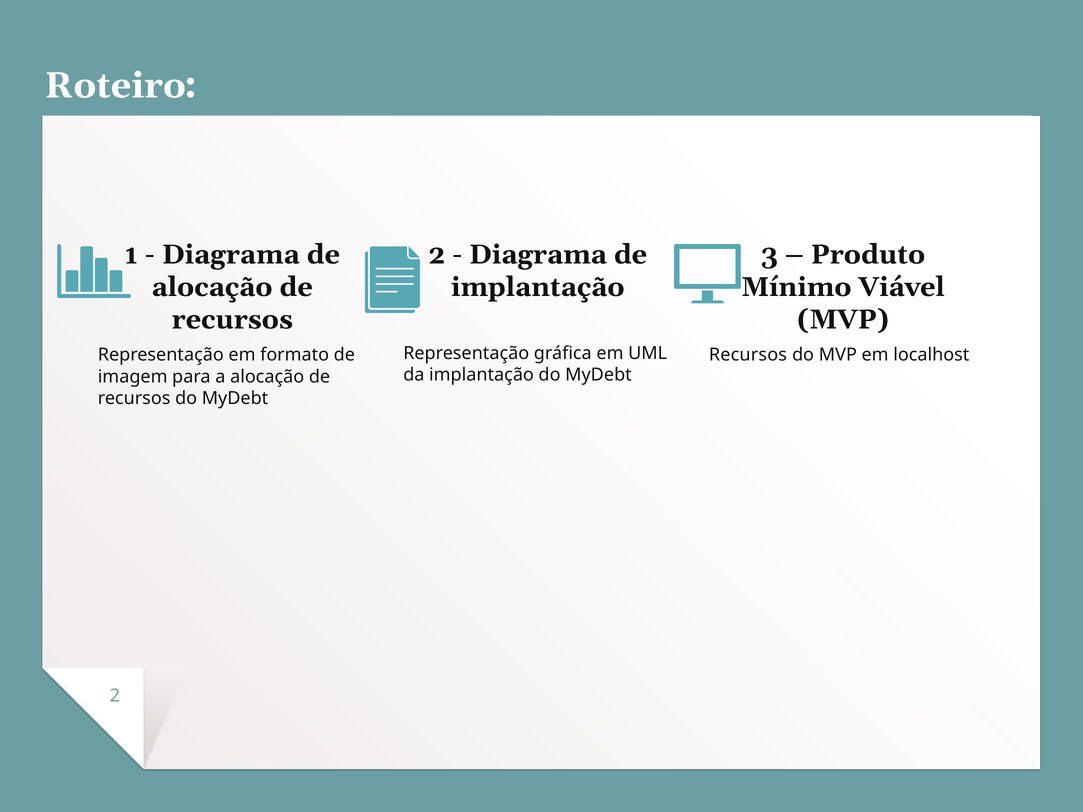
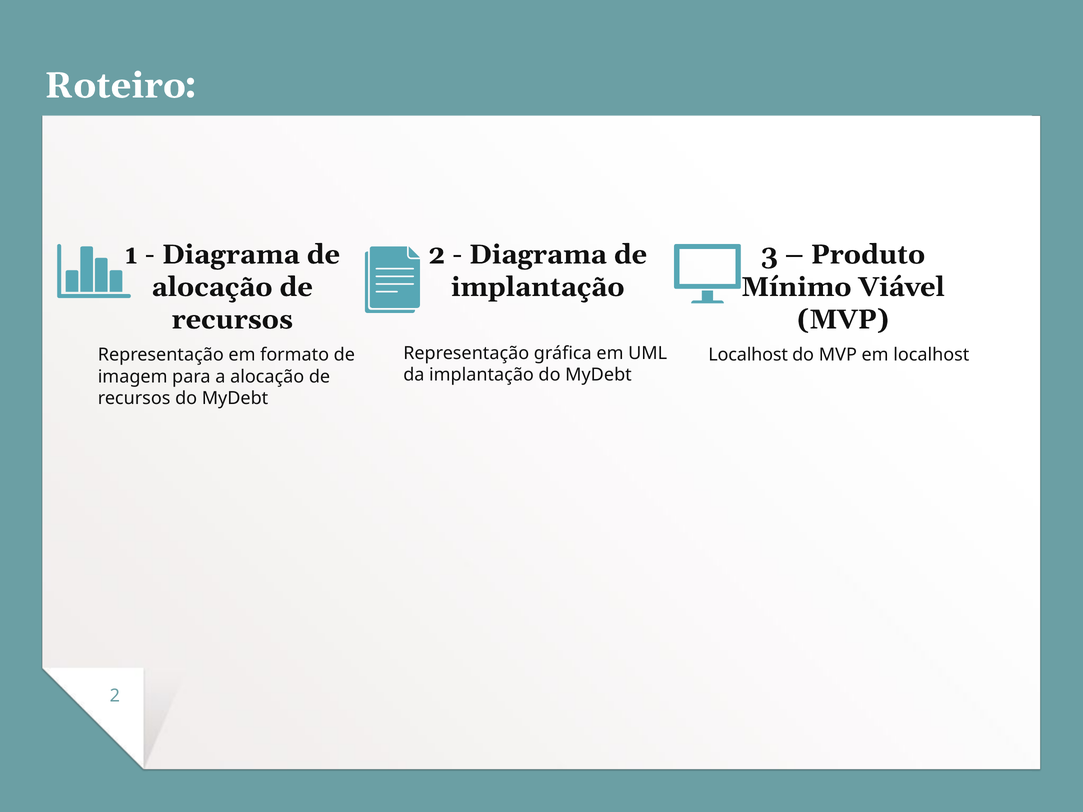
Recursos: Recursos -> Localhost (748, 355)
